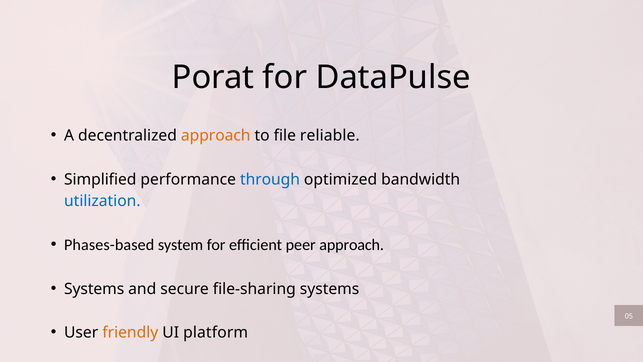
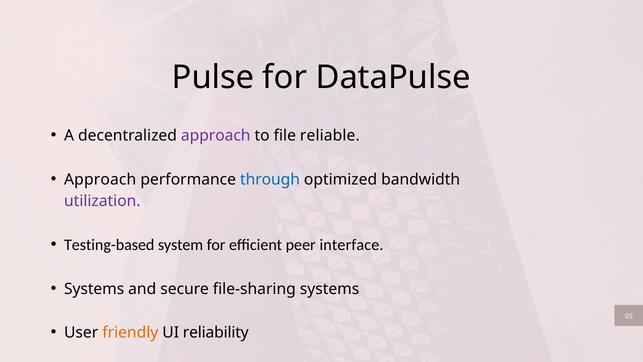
Porat: Porat -> Pulse (213, 77)
approach colour: orange -> purple (216, 136)
Simplified: Simplified -> Approach (100, 179)
utilization colour: blue -> purple (102, 201)
Phases-based: Phases-based -> Testing-based (109, 245)
peer approach: approach -> interface (352, 245)
platform: platform -> reliability (216, 332)
